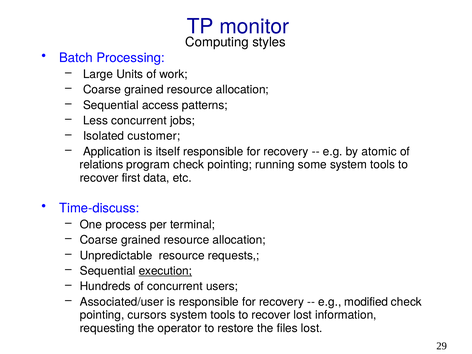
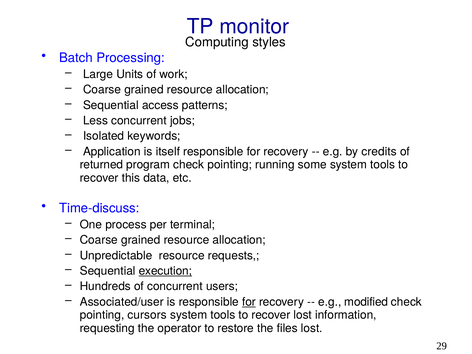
customer: customer -> keywords (154, 136)
atomic: atomic -> credits (379, 152)
relations: relations -> returned (101, 165)
recover first: first -> this (131, 178)
for underline: none -> present (249, 302)
